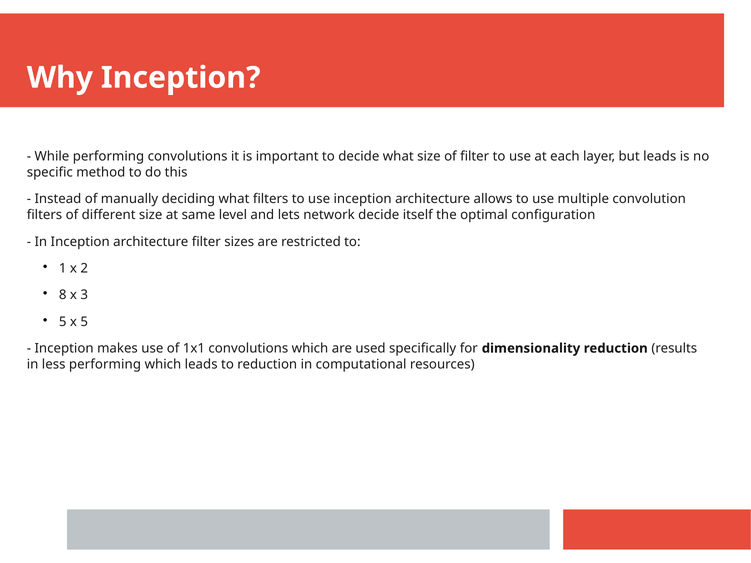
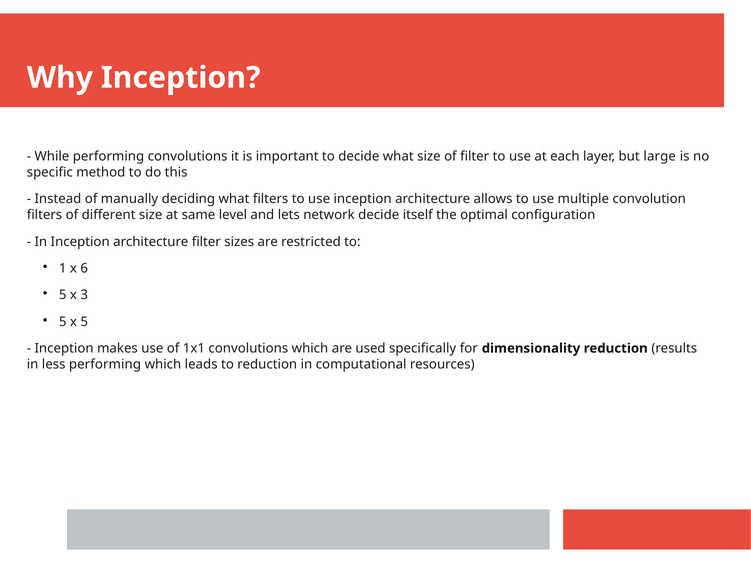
but leads: leads -> large (660, 156)
2: 2 -> 6 (84, 268)
8: 8 -> 5 (63, 295)
